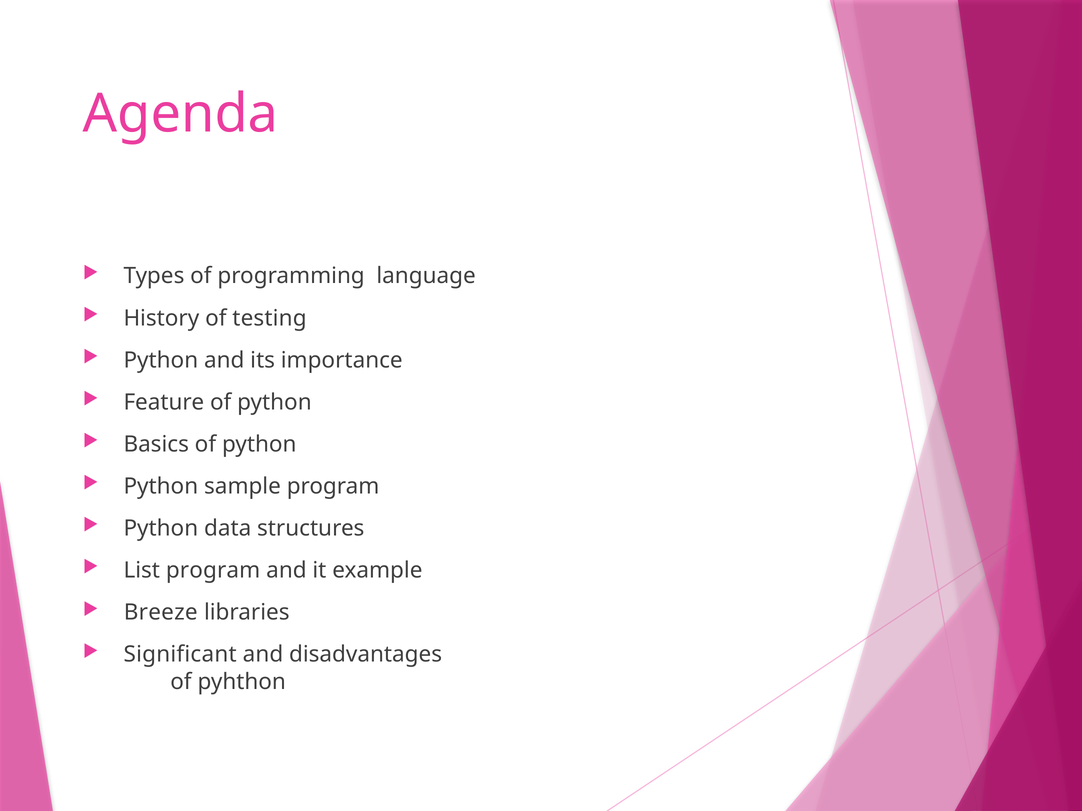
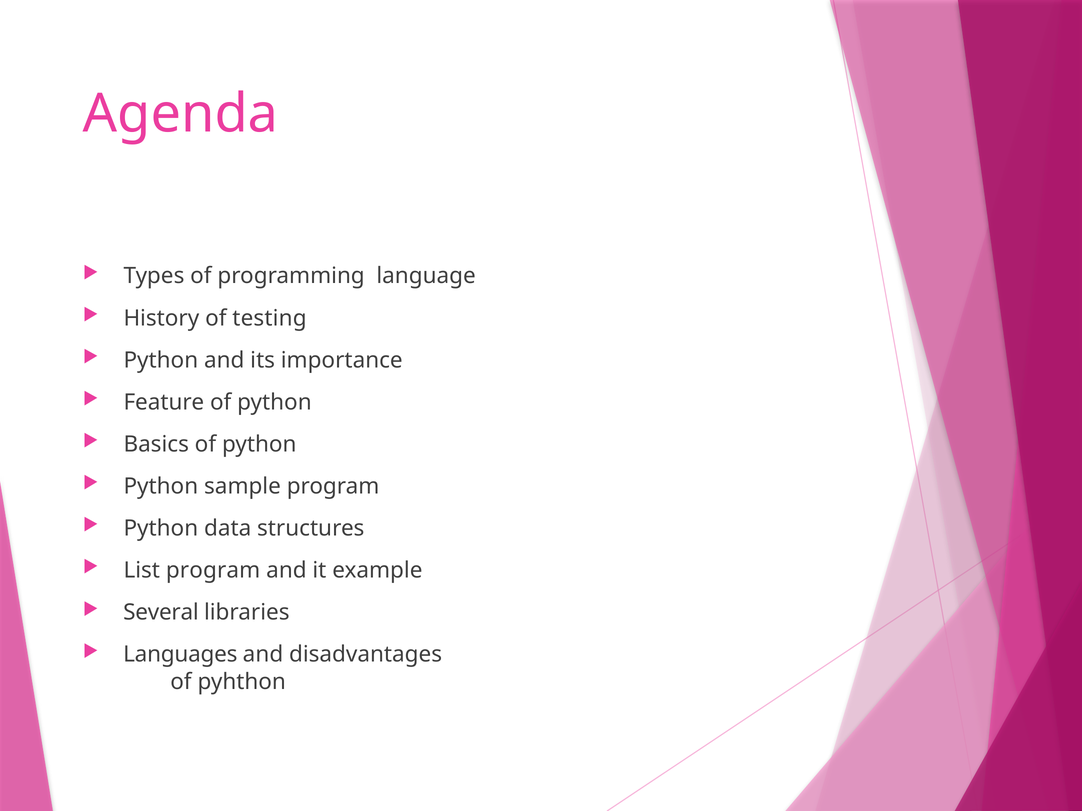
Breeze: Breeze -> Several (161, 613)
Significant: Significant -> Languages (180, 655)
